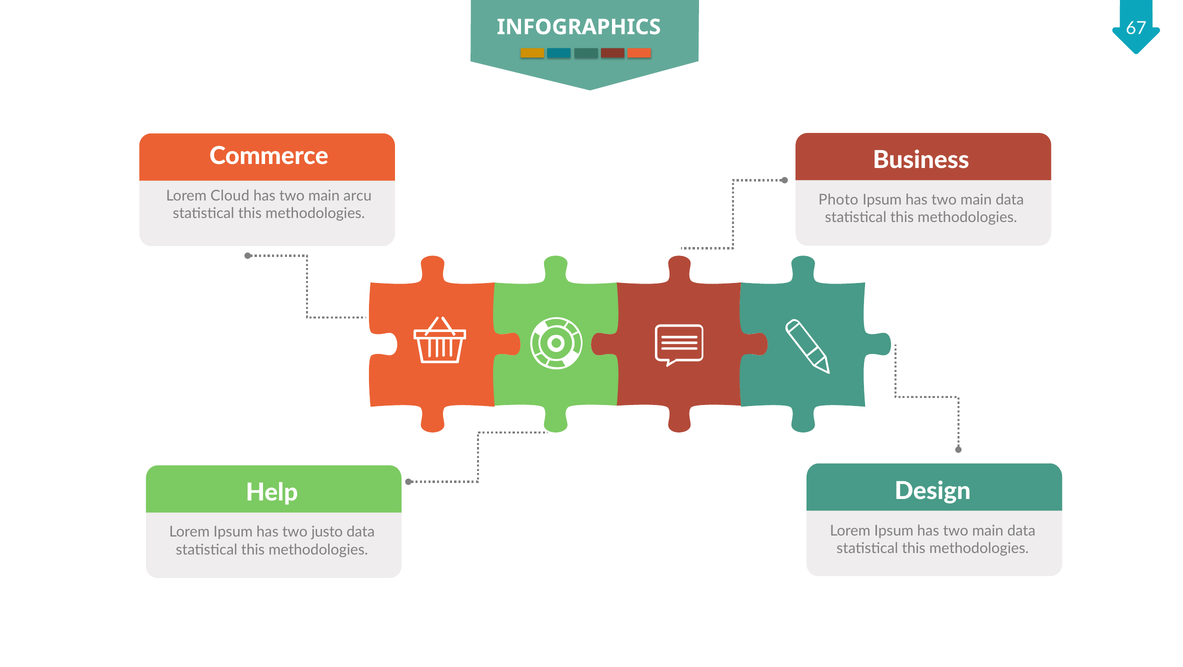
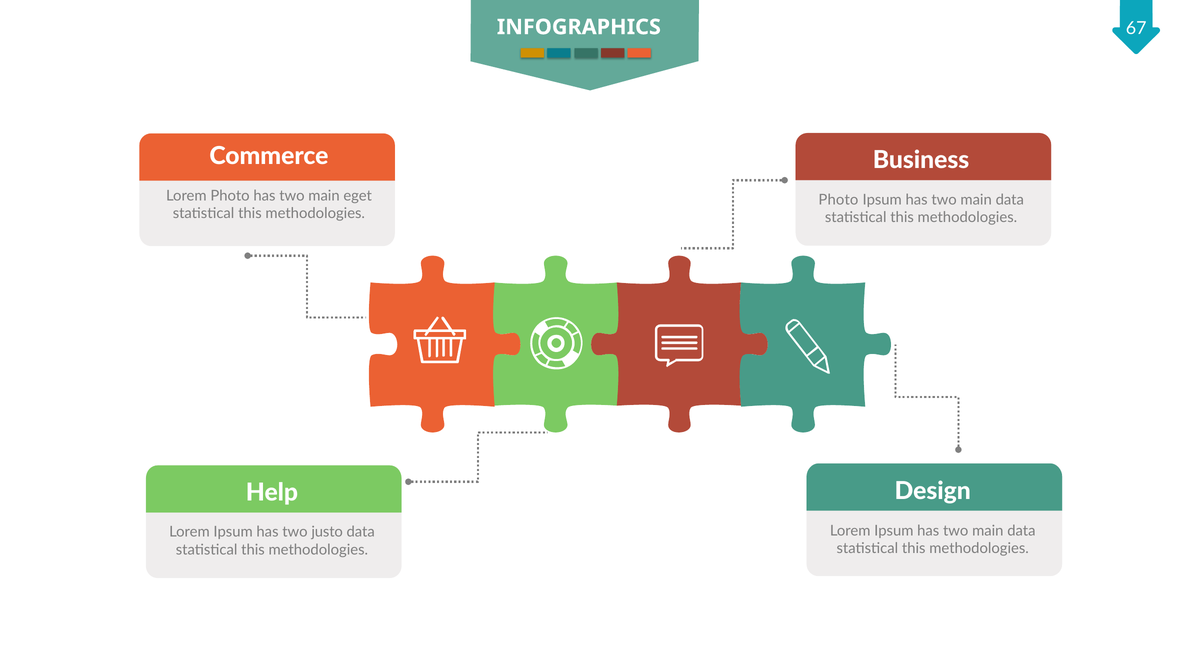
Lorem Cloud: Cloud -> Photo (230, 196)
arcu: arcu -> eget (358, 196)
